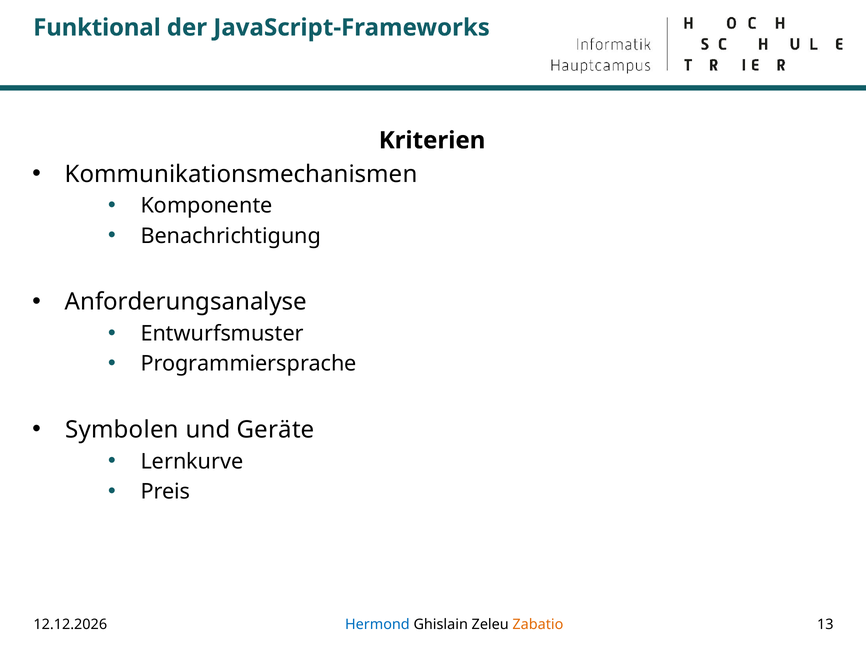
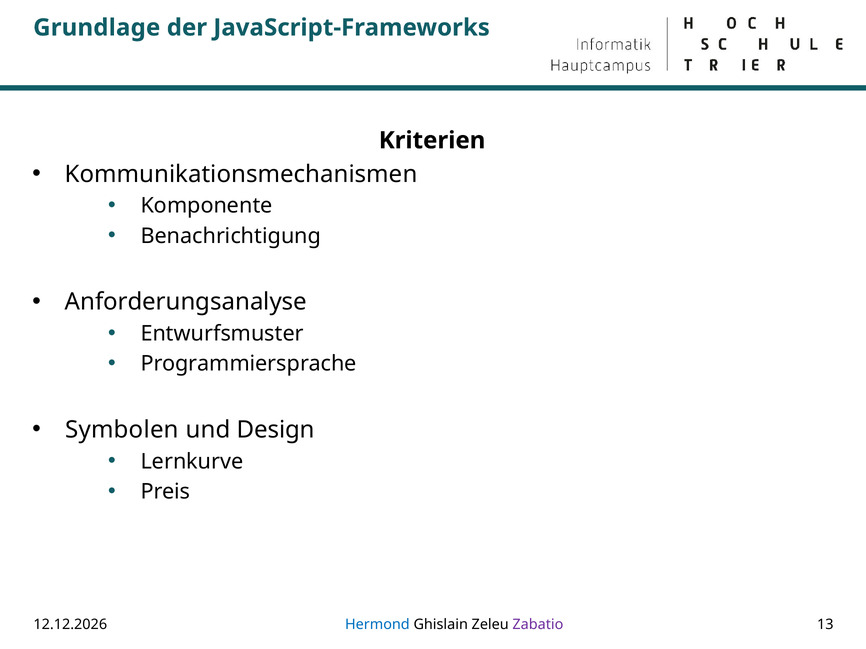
Funktional: Funktional -> Grundlage (97, 28)
Geräte: Geräte -> Design (276, 430)
Zabatio colour: orange -> purple (538, 625)
